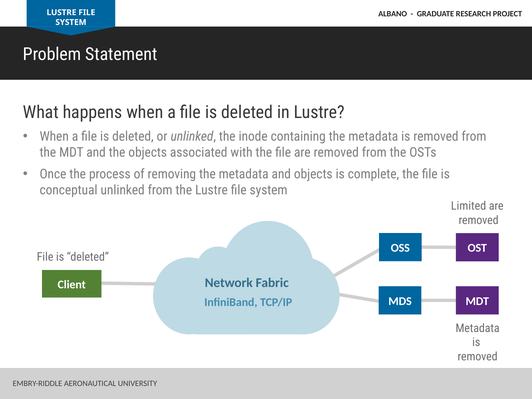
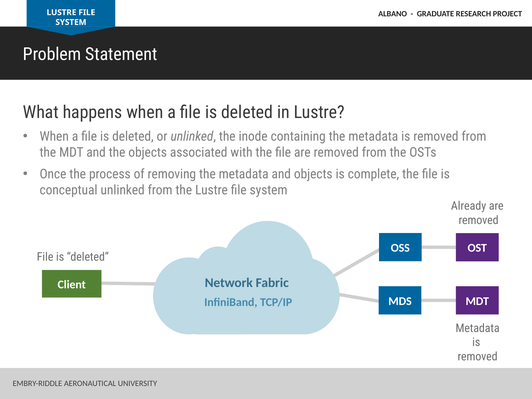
Limited: Limited -> Already (469, 206)
